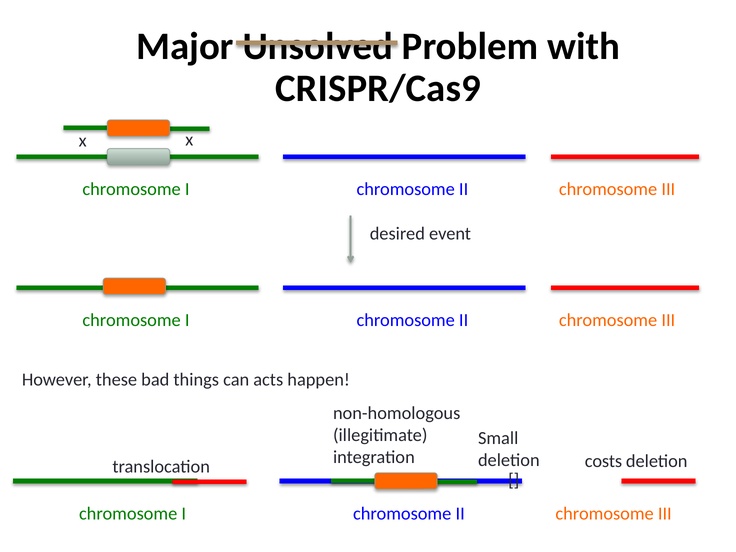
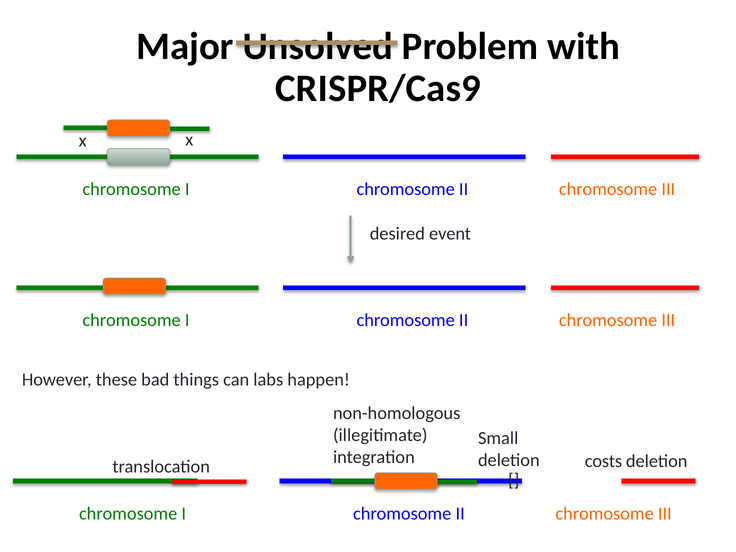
acts: acts -> labs (268, 380)
